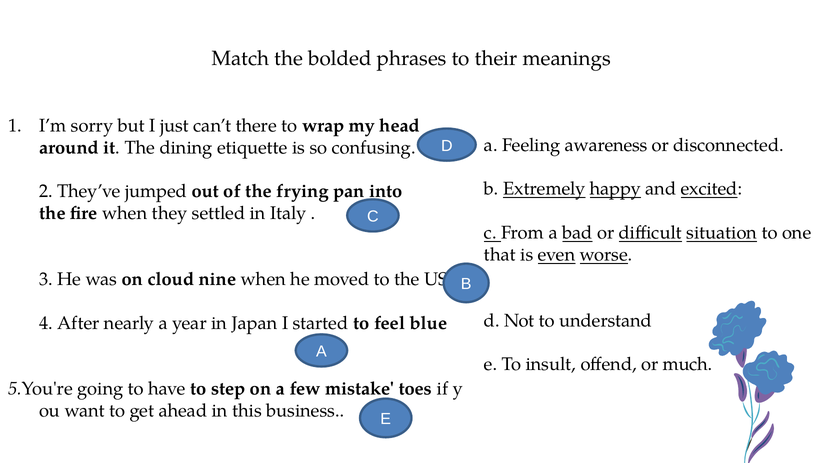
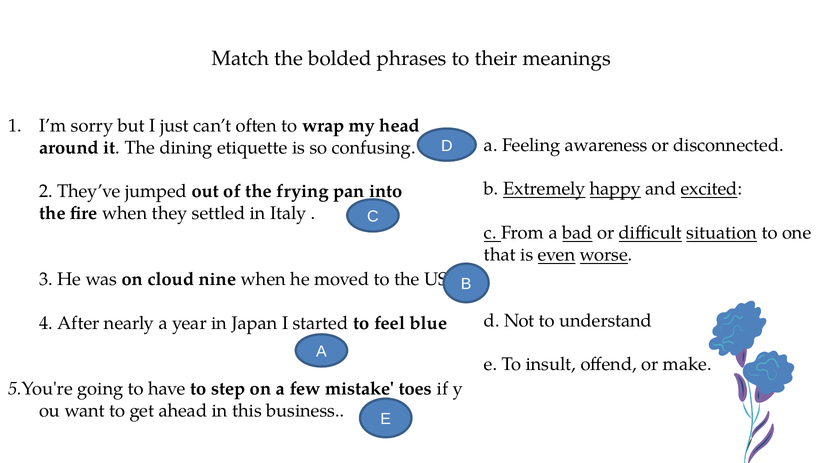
there: there -> often (256, 126)
much: much -> make (687, 364)
